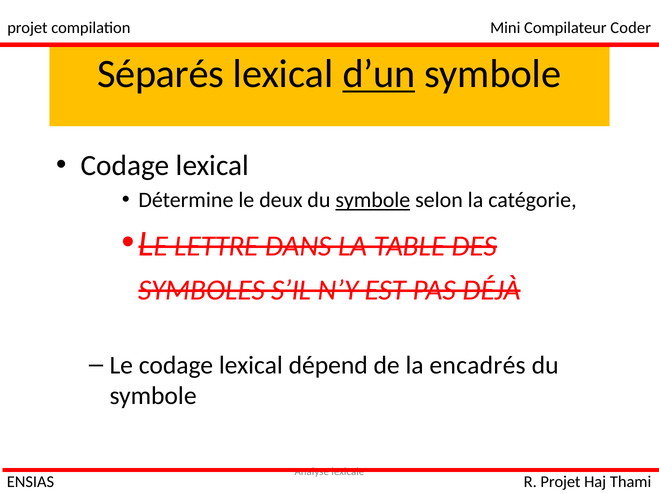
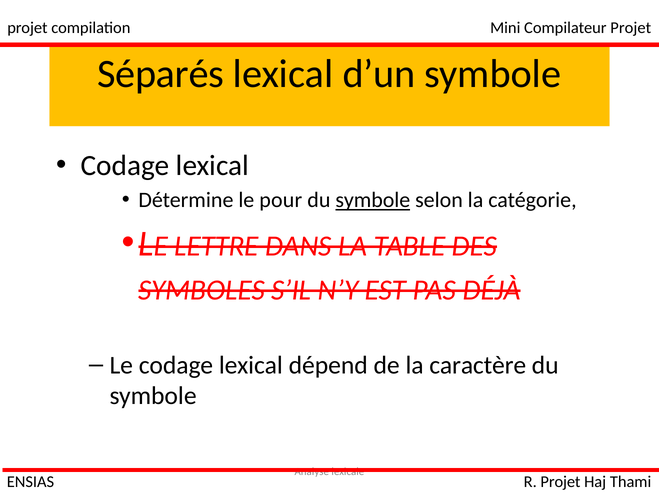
Compilateur Coder: Coder -> Projet (631, 28)
d’un underline: present -> none (379, 74)
deux: deux -> pour (281, 200)
encadrés: encadrés -> caractère (478, 365)
